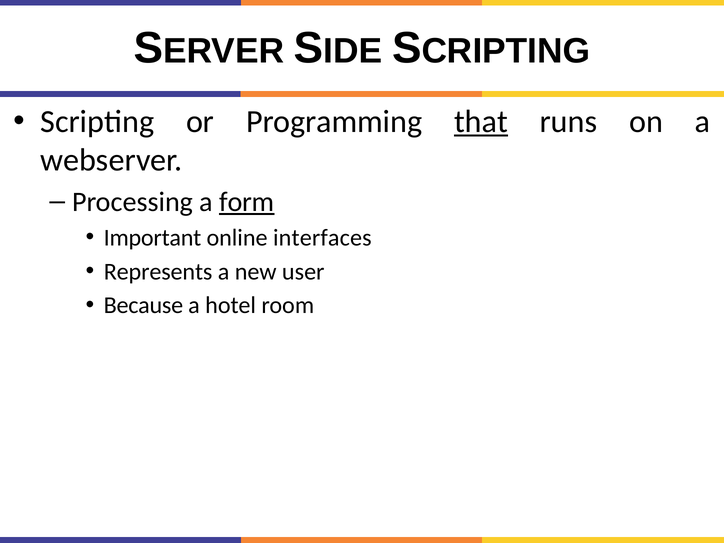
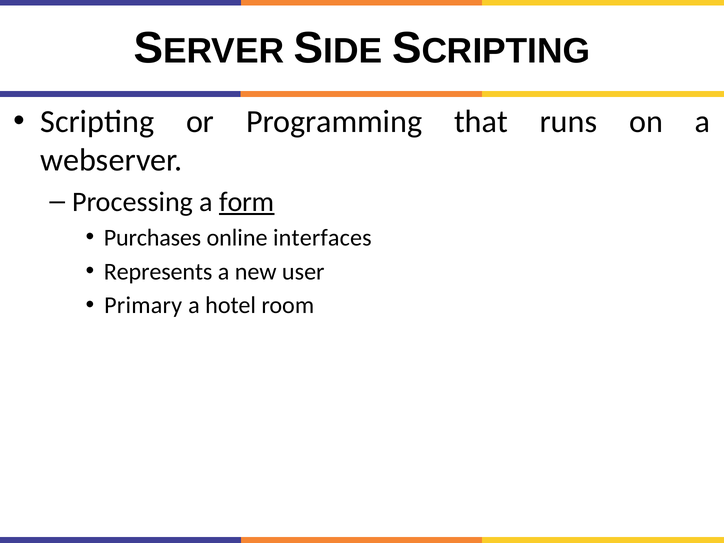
that underline: present -> none (481, 122)
Important: Important -> Purchases (152, 238)
Because: Because -> Primary (143, 305)
